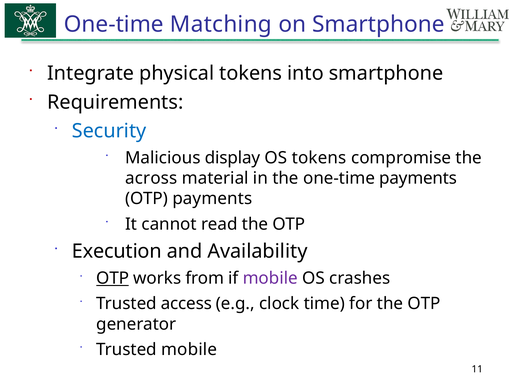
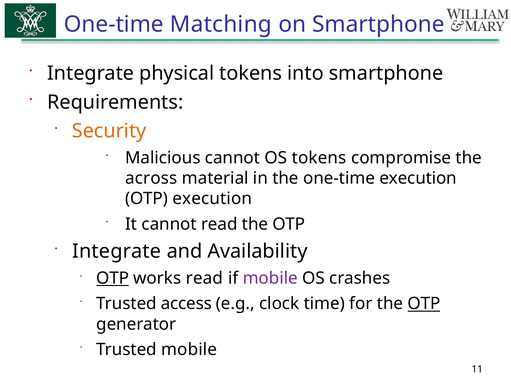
Security colour: blue -> orange (109, 131)
Malicious display: display -> cannot (232, 158)
one-time payments: payments -> execution (418, 178)
OTP payments: payments -> execution (212, 199)
Execution: Execution -> Integrate (117, 252)
works from: from -> read (205, 278)
OTP underline: none -> present (424, 304)
